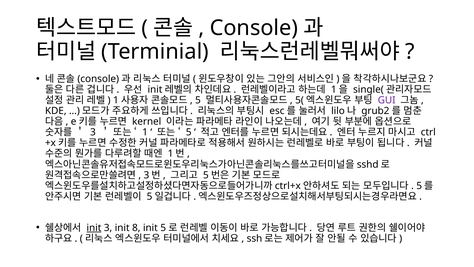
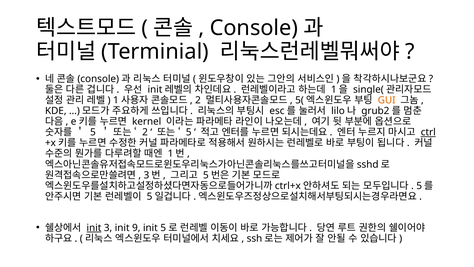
5: 5 -> 2 (198, 100)
GUI colour: purple -> orange (387, 100)
3: 3 -> 5 (93, 132)
1: 1 -> 2 (145, 132)
ctrl underline: none -> present (428, 132)
8: 8 -> 9 (136, 227)
